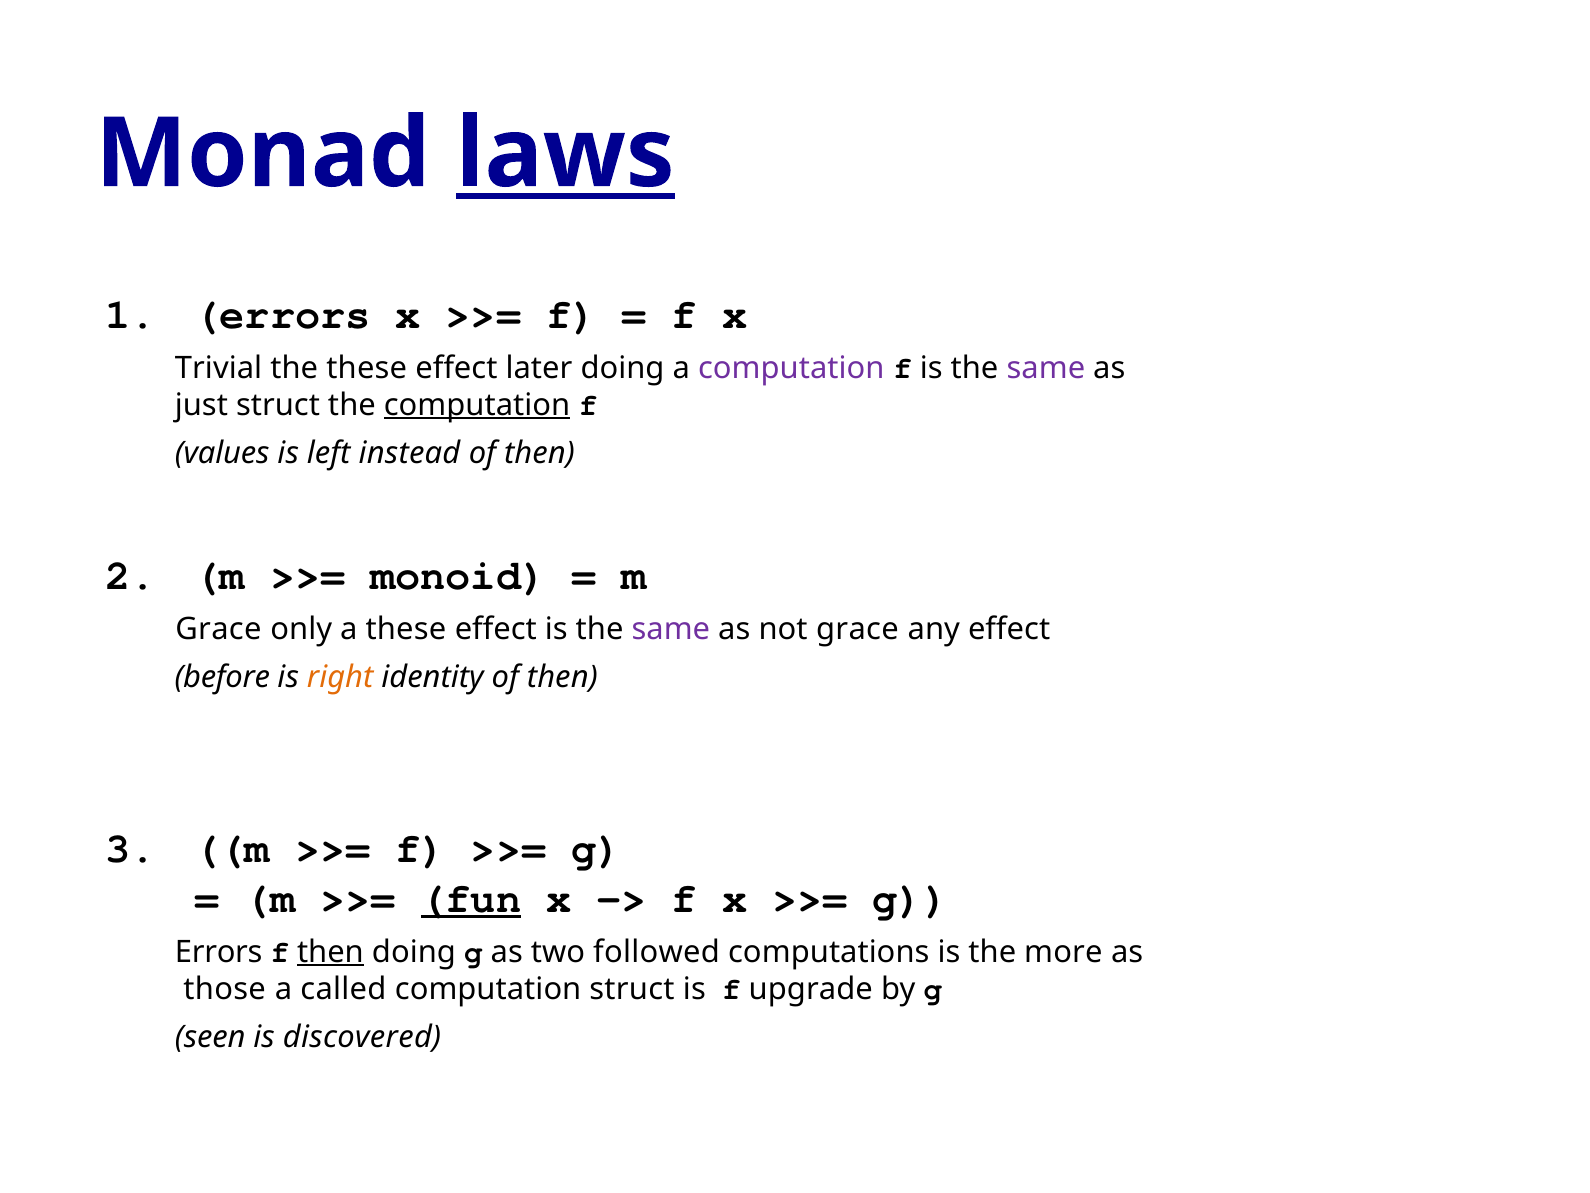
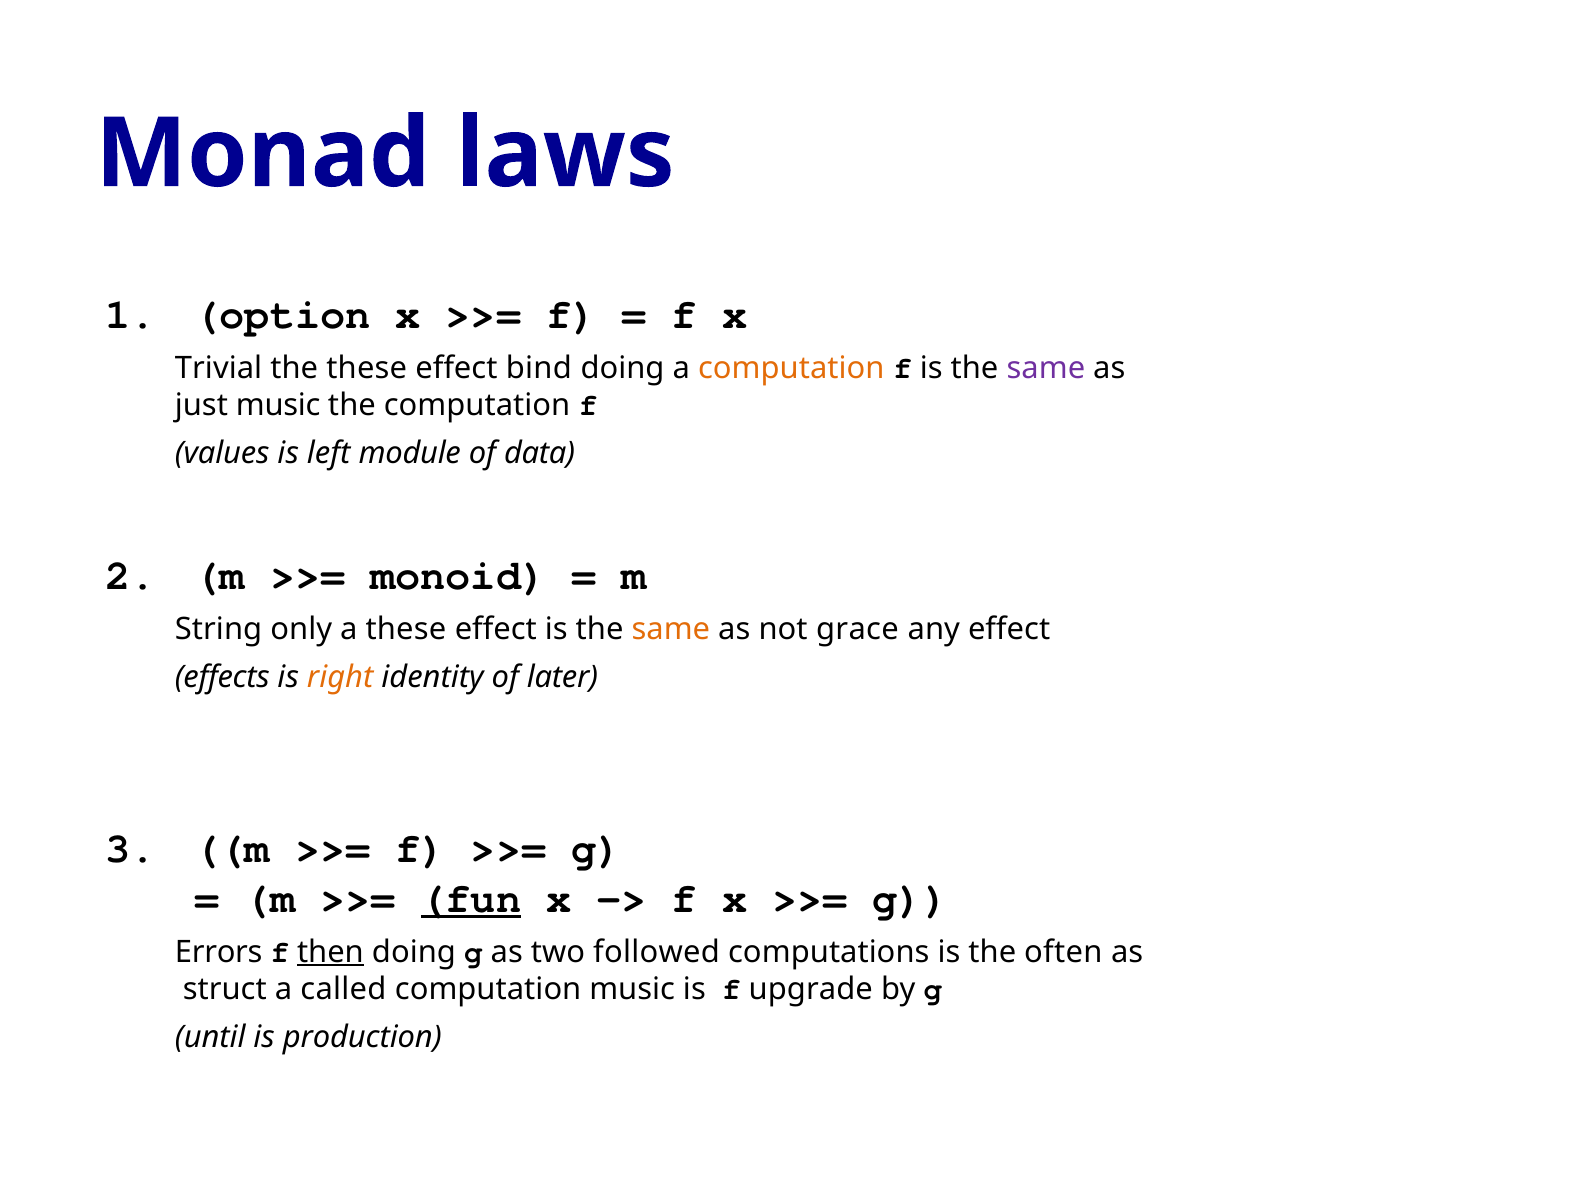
laws underline: present -> none (565, 154)
errors: errors -> option (283, 314)
later: later -> bind (539, 368)
computation colour: purple -> orange (791, 368)
just struct: struct -> music (278, 405)
computation underline: present -> none (477, 405)
instead: instead -> module (410, 453)
then: then -> data (540, 453)
Grace: Grace -> String (219, 629)
same colour: purple -> orange (671, 629)
before: before -> effects (222, 677)
identity of then: then -> later (562, 677)
more: more -> often (1063, 952)
those: those -> struct (225, 989)
computation struct: struct -> music (632, 989)
seen: seen -> until (210, 1037)
discovered: discovered -> production (362, 1037)
